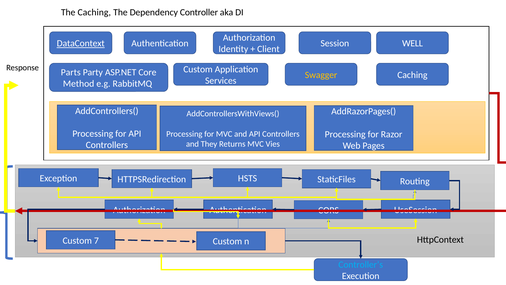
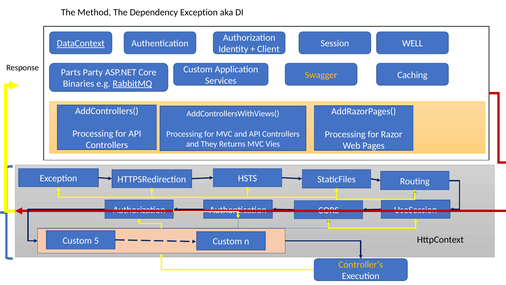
The Caching: Caching -> Method (94, 12)
Dependency Controller: Controller -> Exception (199, 12)
Method: Method -> Binaries (79, 84)
RabbitMQ underline: none -> present (132, 84)
7: 7 -> 5 (96, 240)
Controller’s colour: light blue -> yellow (361, 264)
